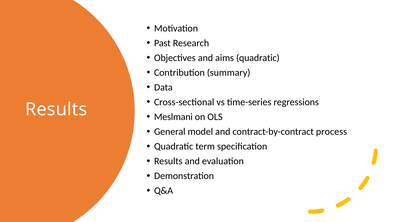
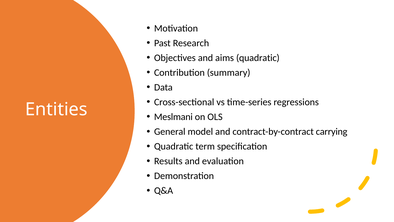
Results: Results -> Entities (56, 109)
process: process -> carrying (332, 131)
